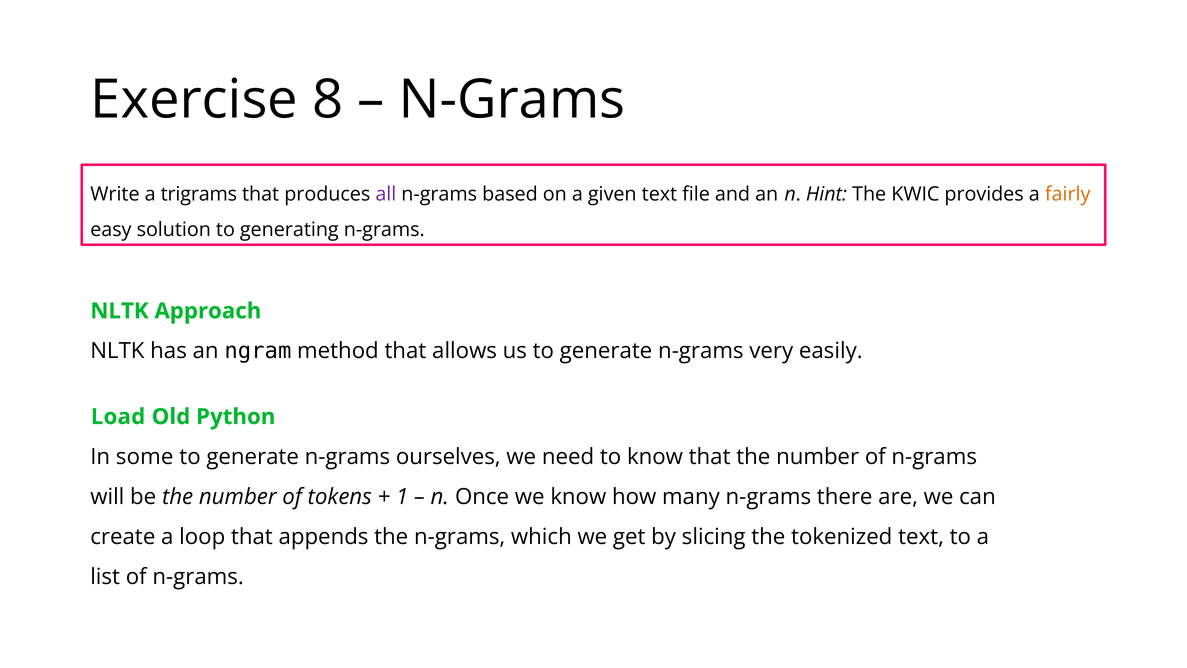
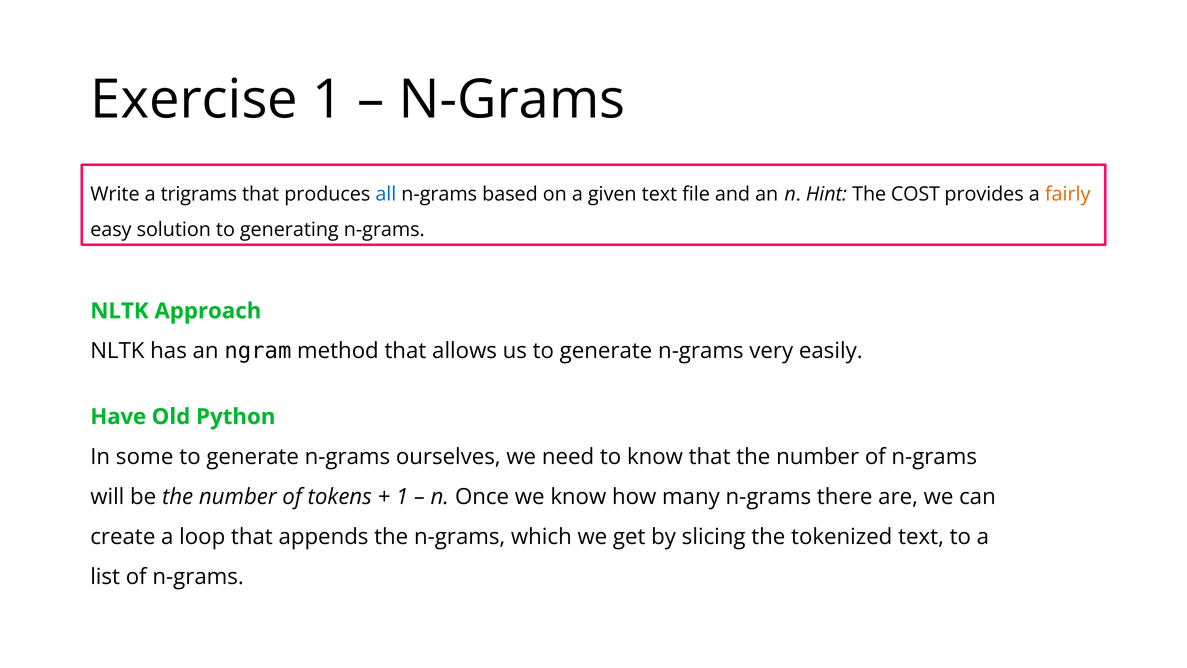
Exercise 8: 8 -> 1 (328, 100)
all colour: purple -> blue (386, 194)
KWIC: KWIC -> COST (915, 194)
Load: Load -> Have (118, 417)
